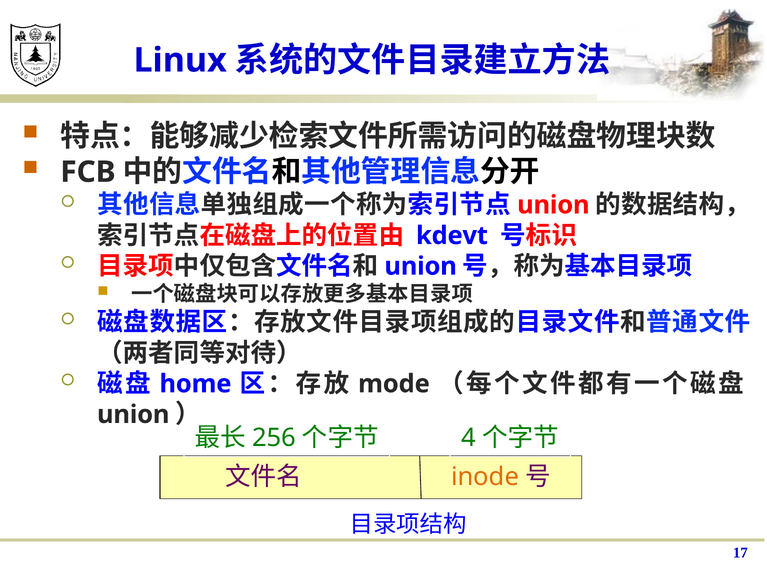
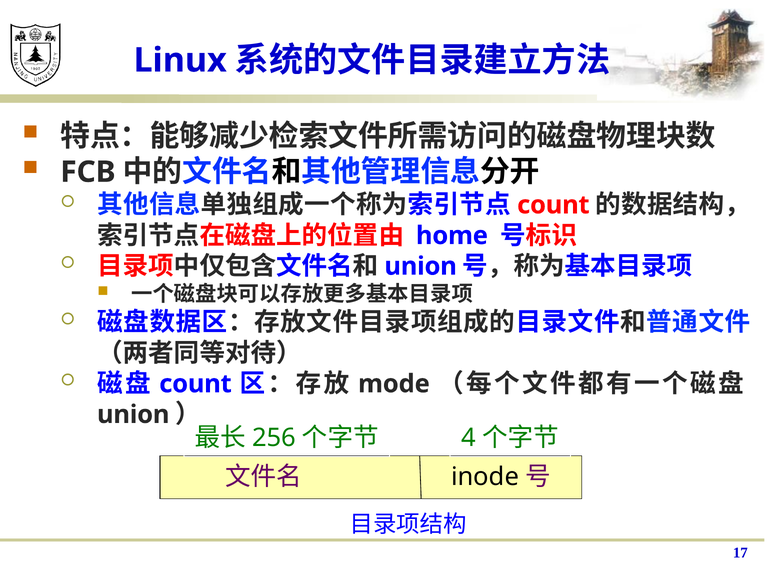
union: union -> count (553, 205)
kdevt: kdevt -> home (452, 236)
home: home -> count (195, 384)
inode colour: orange -> black (485, 477)
